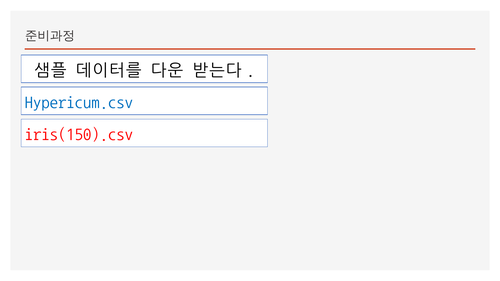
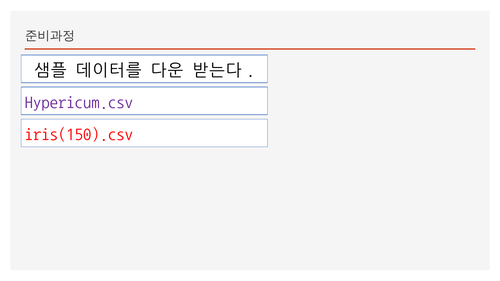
Hypericum.csv colour: blue -> purple (79, 102)
